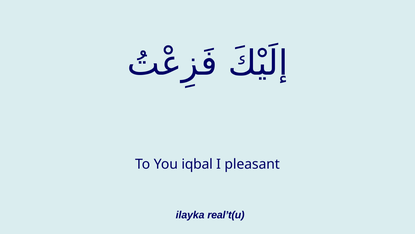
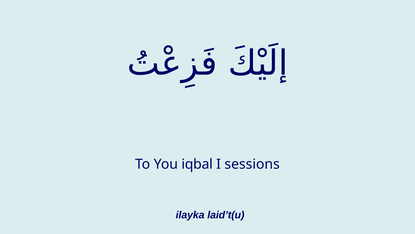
pleasant: pleasant -> sessions (252, 164)
real’t(u: real’t(u -> laid’t(u (226, 215)
